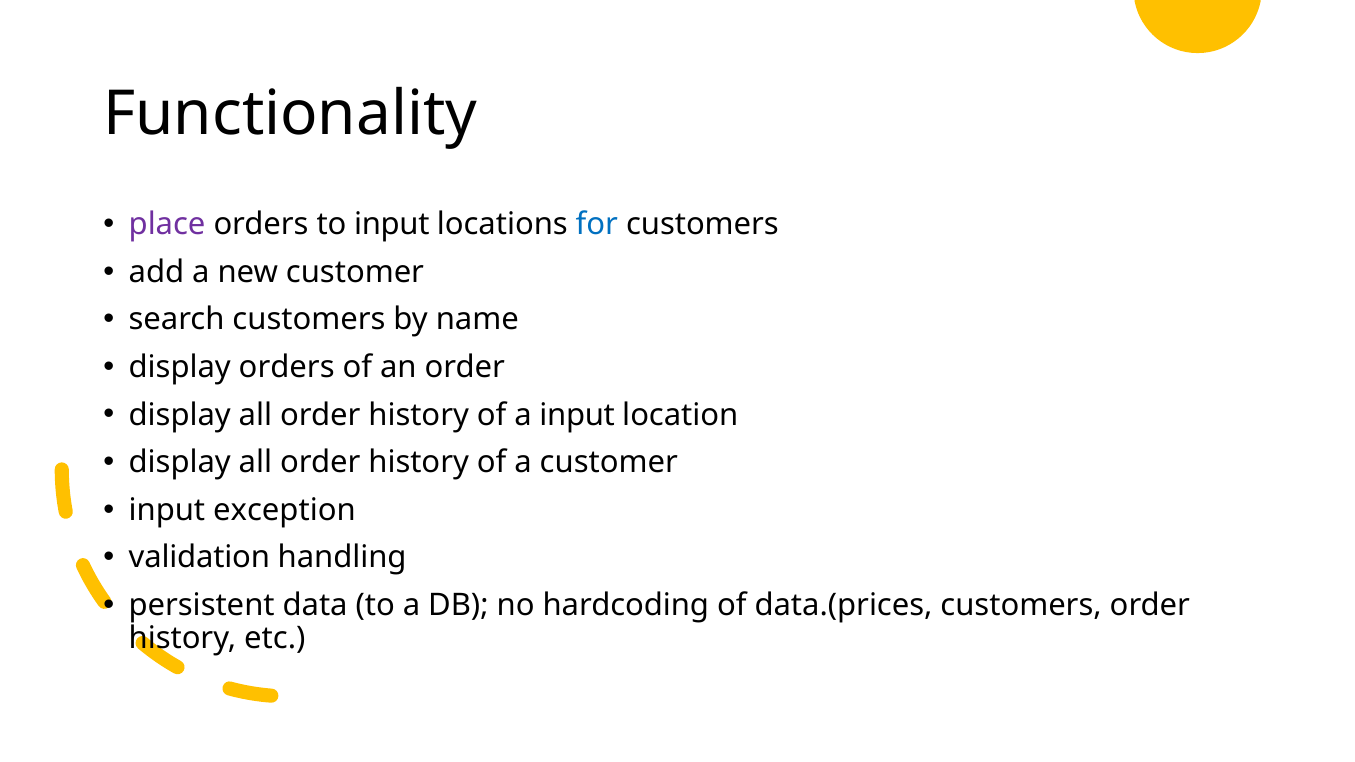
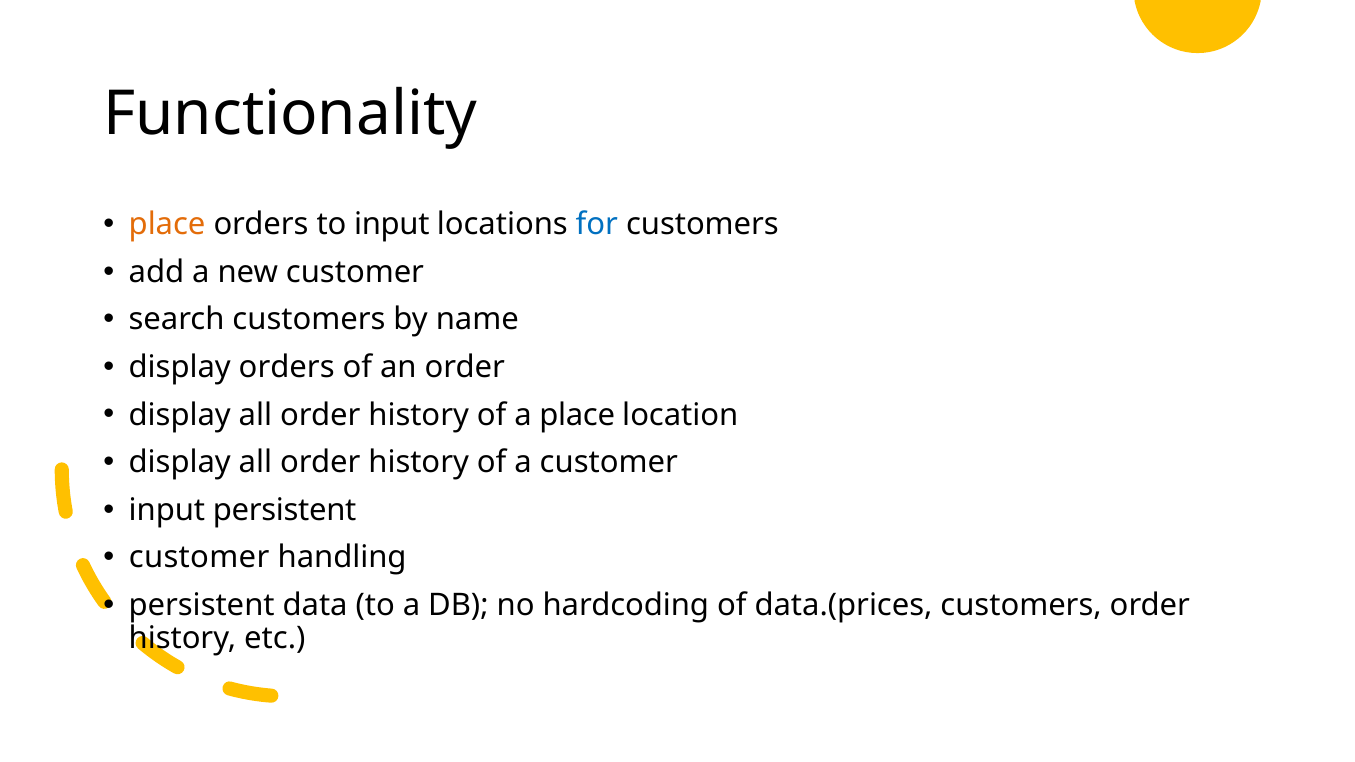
place colour: purple -> orange (167, 225)
a input: input -> place (577, 415)
input exception: exception -> persistent (285, 510)
validation: validation -> customer (199, 558)
